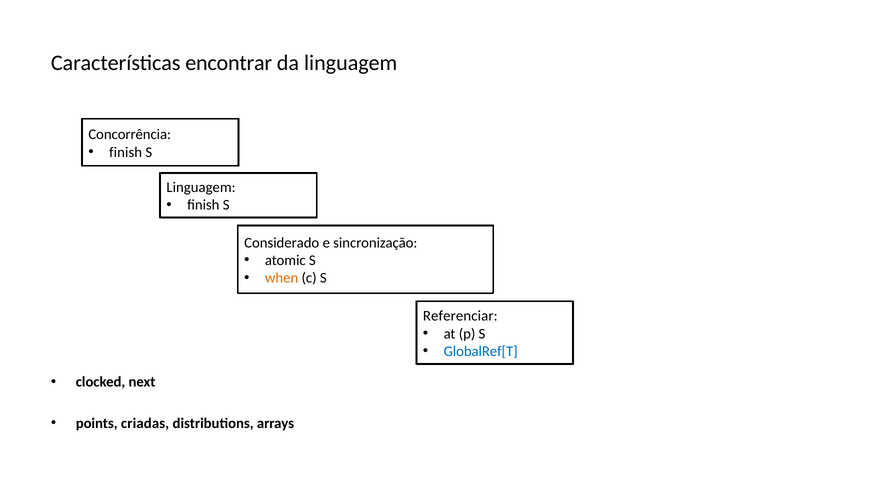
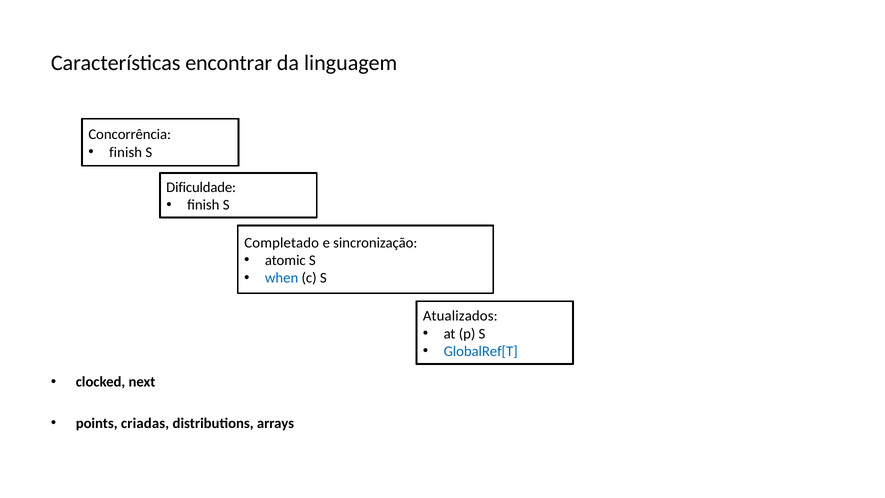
Linguagem: Linguagem -> Dificuldade (201, 187)
Considerado: Considerado -> Completado (282, 243)
when colour: orange -> blue (282, 278)
Referenciar: Referenciar -> Atualizados (460, 316)
